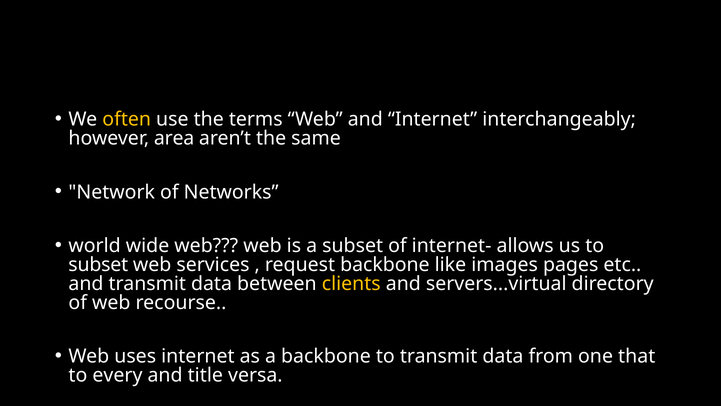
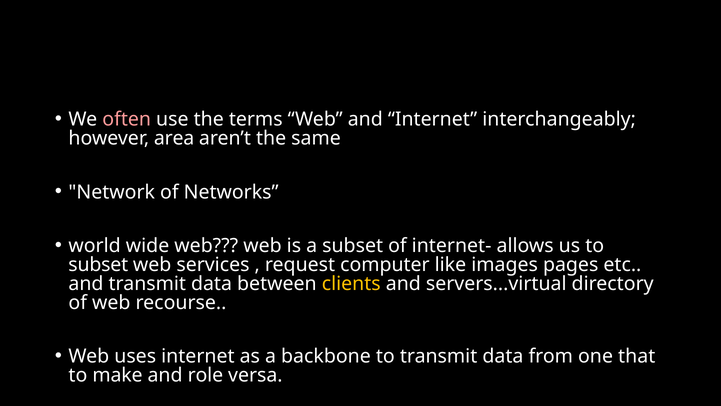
often colour: yellow -> pink (127, 119)
request backbone: backbone -> computer (385, 264)
every: every -> make (118, 375)
title: title -> role (205, 375)
